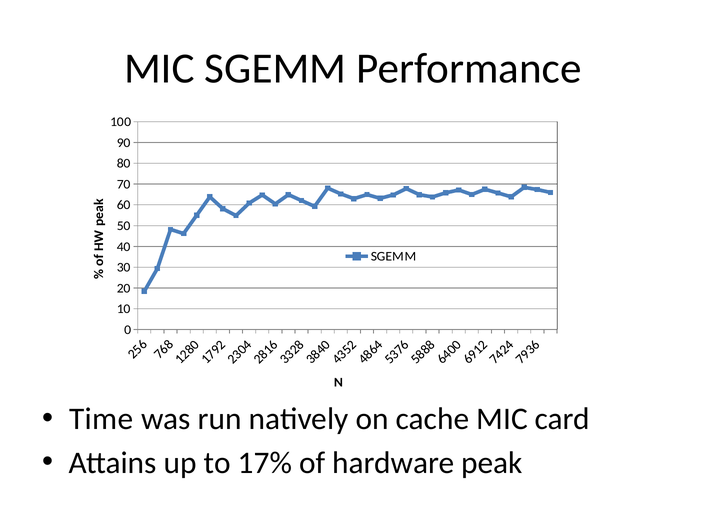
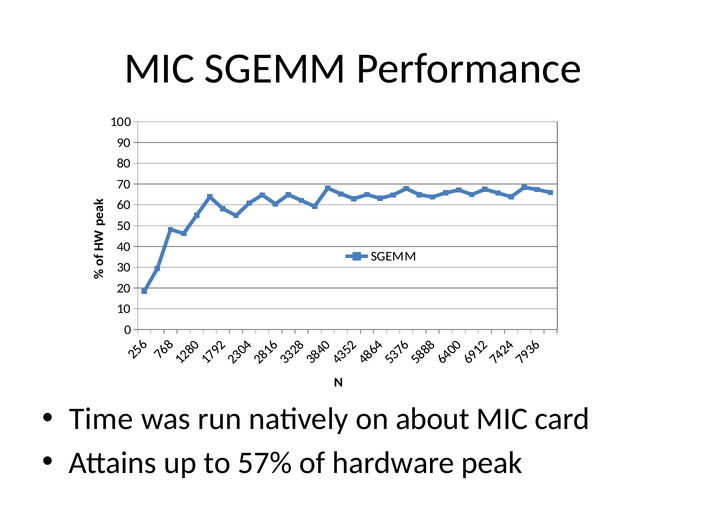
cache: cache -> about (433, 419)
17%: 17% -> 57% (265, 463)
